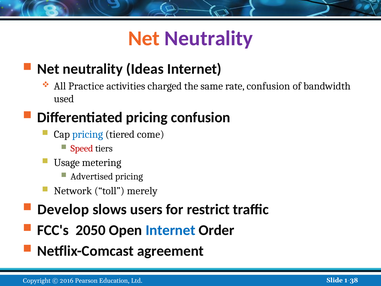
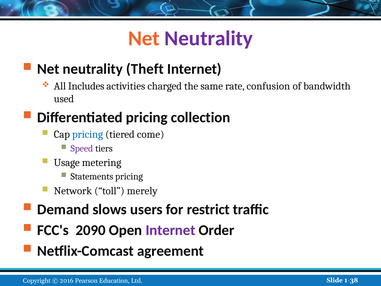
Ideas: Ideas -> Theft (145, 69)
Practice: Practice -> Includes (86, 86)
pricing confusion: confusion -> collection (201, 117)
Speed colour: red -> purple (82, 148)
Advertised: Advertised -> Statements (92, 176)
Develop: Develop -> Demand (63, 209)
2050: 2050 -> 2090 (91, 230)
Internet colour: blue -> purple (170, 230)
